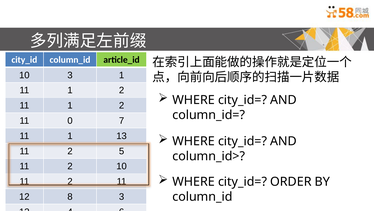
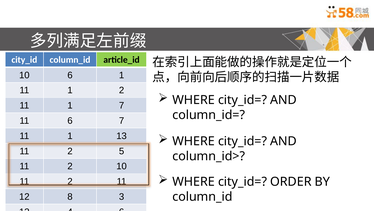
10 3: 3 -> 6 (70, 75)
2: 2 -> 7 (122, 105)
11 0: 0 -> 6 (70, 120)
